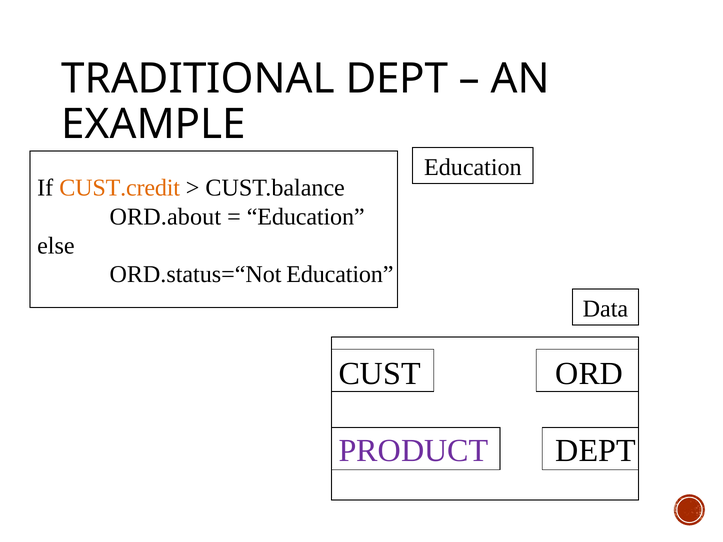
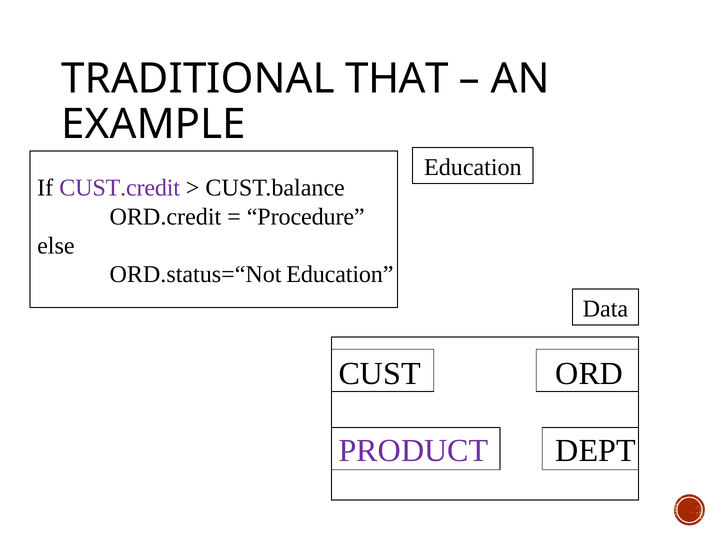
TRADITIONAL DEPT: DEPT -> THAT (397, 79)
CUST.credit colour: orange -> purple (120, 188)
ORD.about: ORD.about -> ORD.credit (165, 217)
Education: Education -> Procedure (306, 217)
